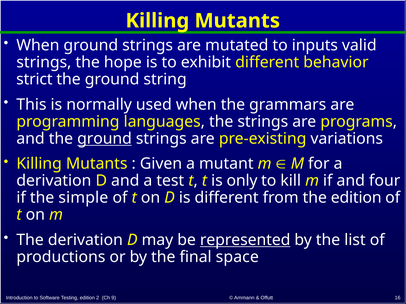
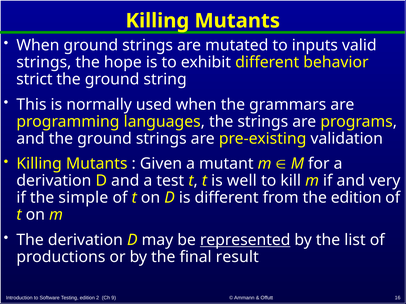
ground underline: present -> none (105, 139)
variations: variations -> validation (347, 139)
only: only -> well (242, 181)
four: four -> very (385, 181)
space: space -> result (237, 257)
